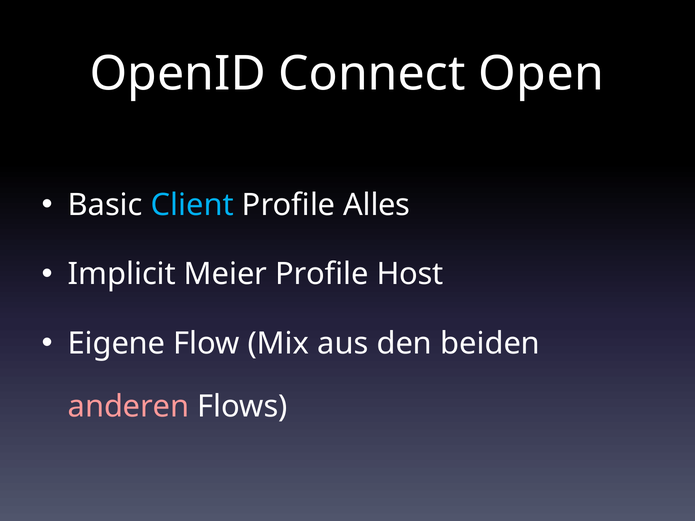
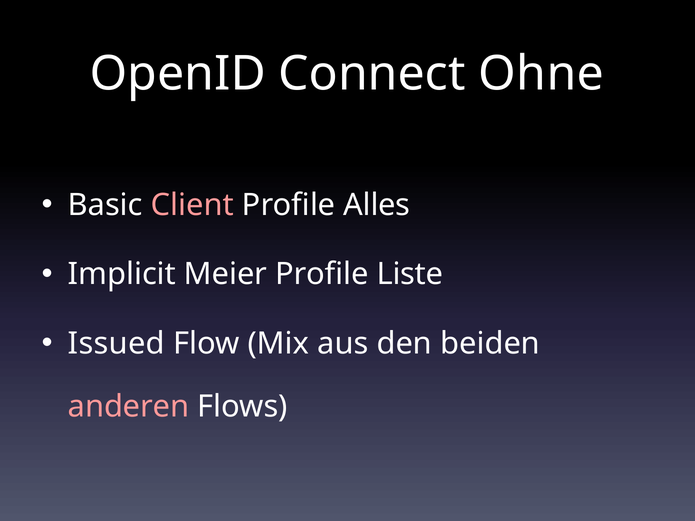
Open: Open -> Ohne (541, 74)
Client colour: light blue -> pink (192, 205)
Host: Host -> Liste (410, 274)
Eigene: Eigene -> Issued (116, 344)
